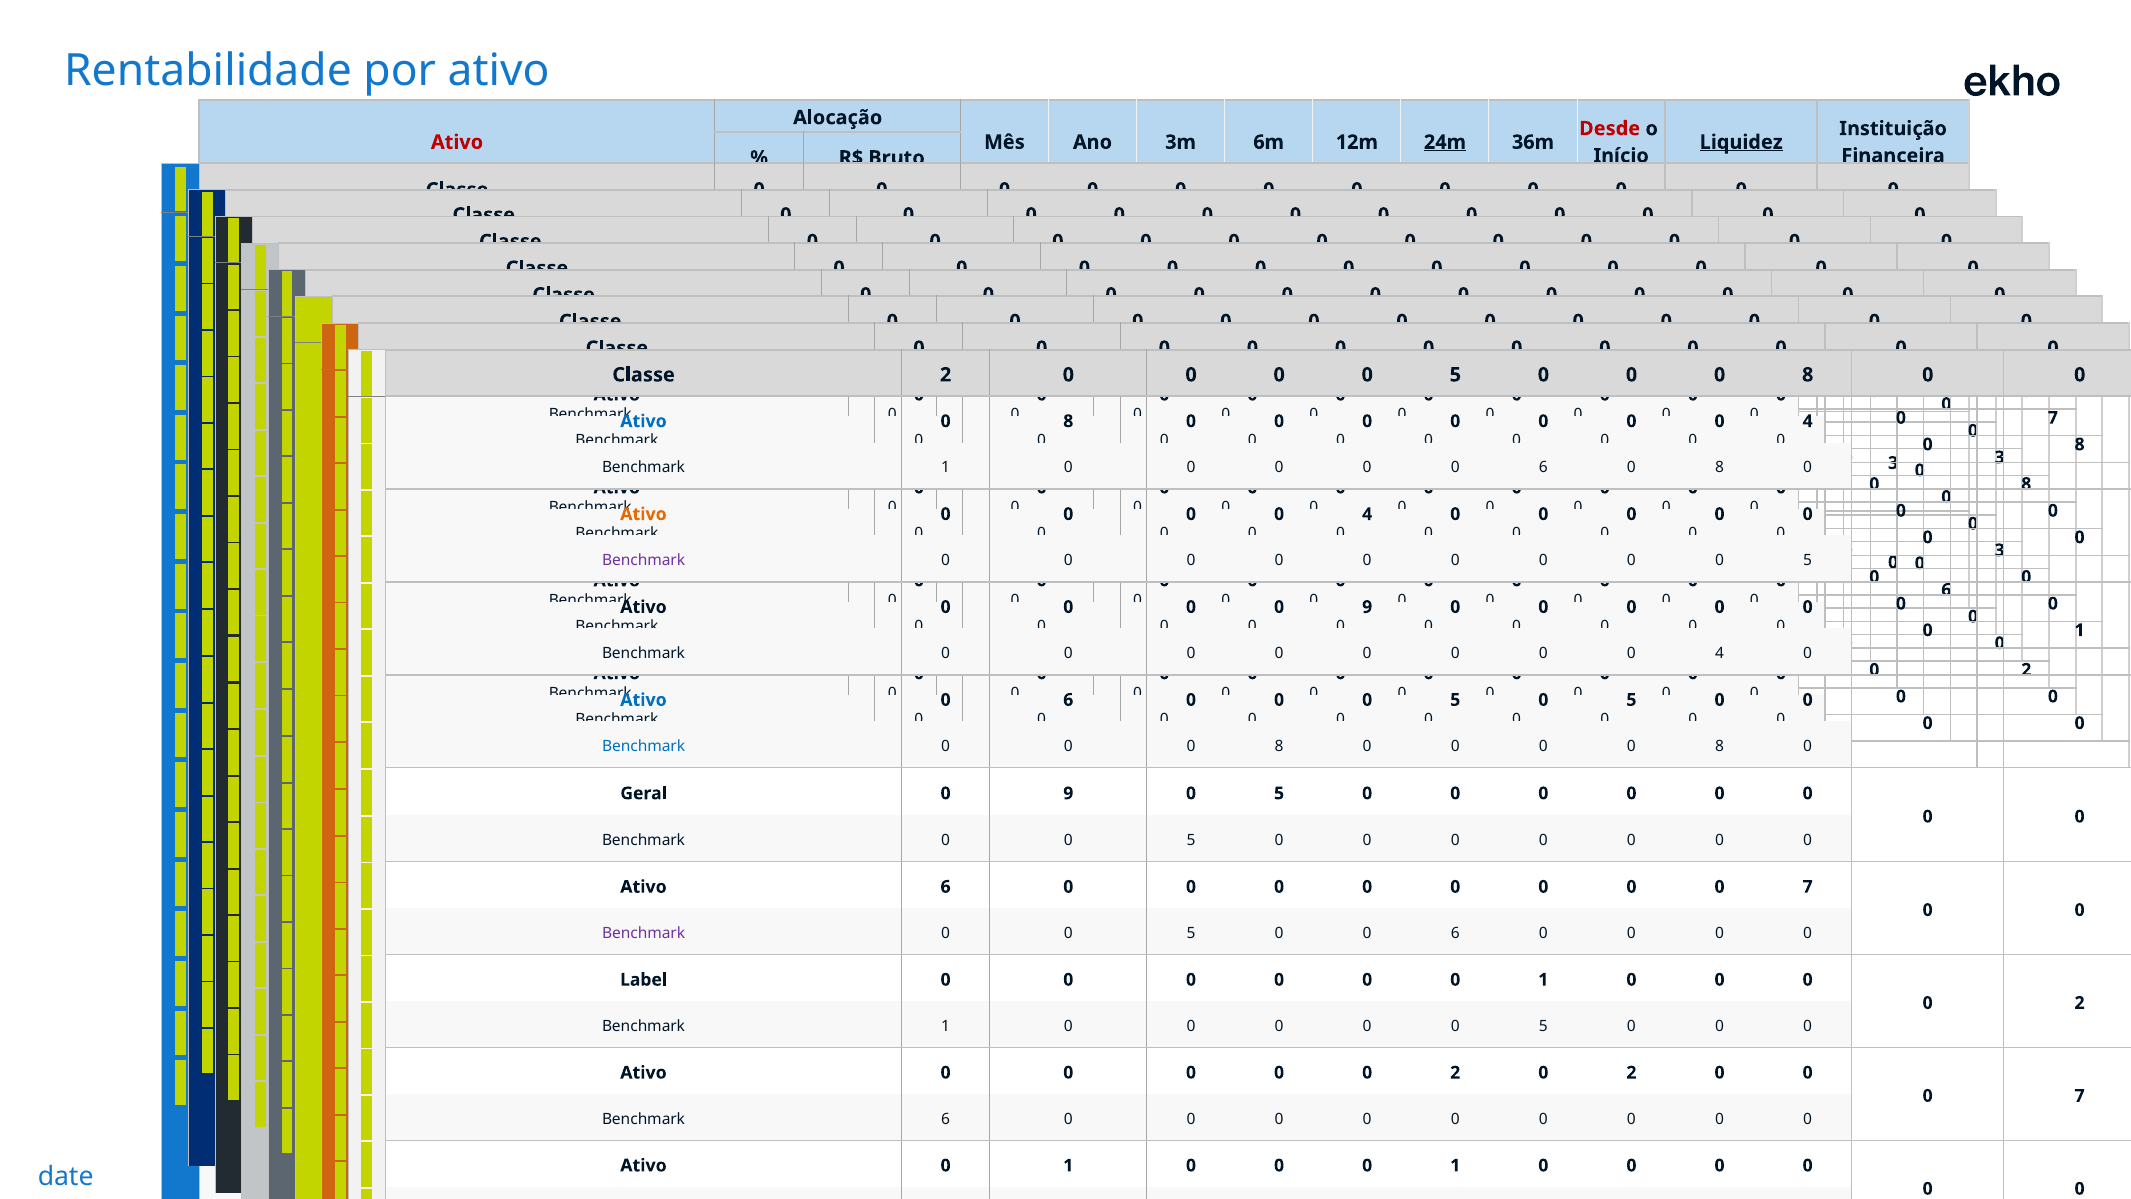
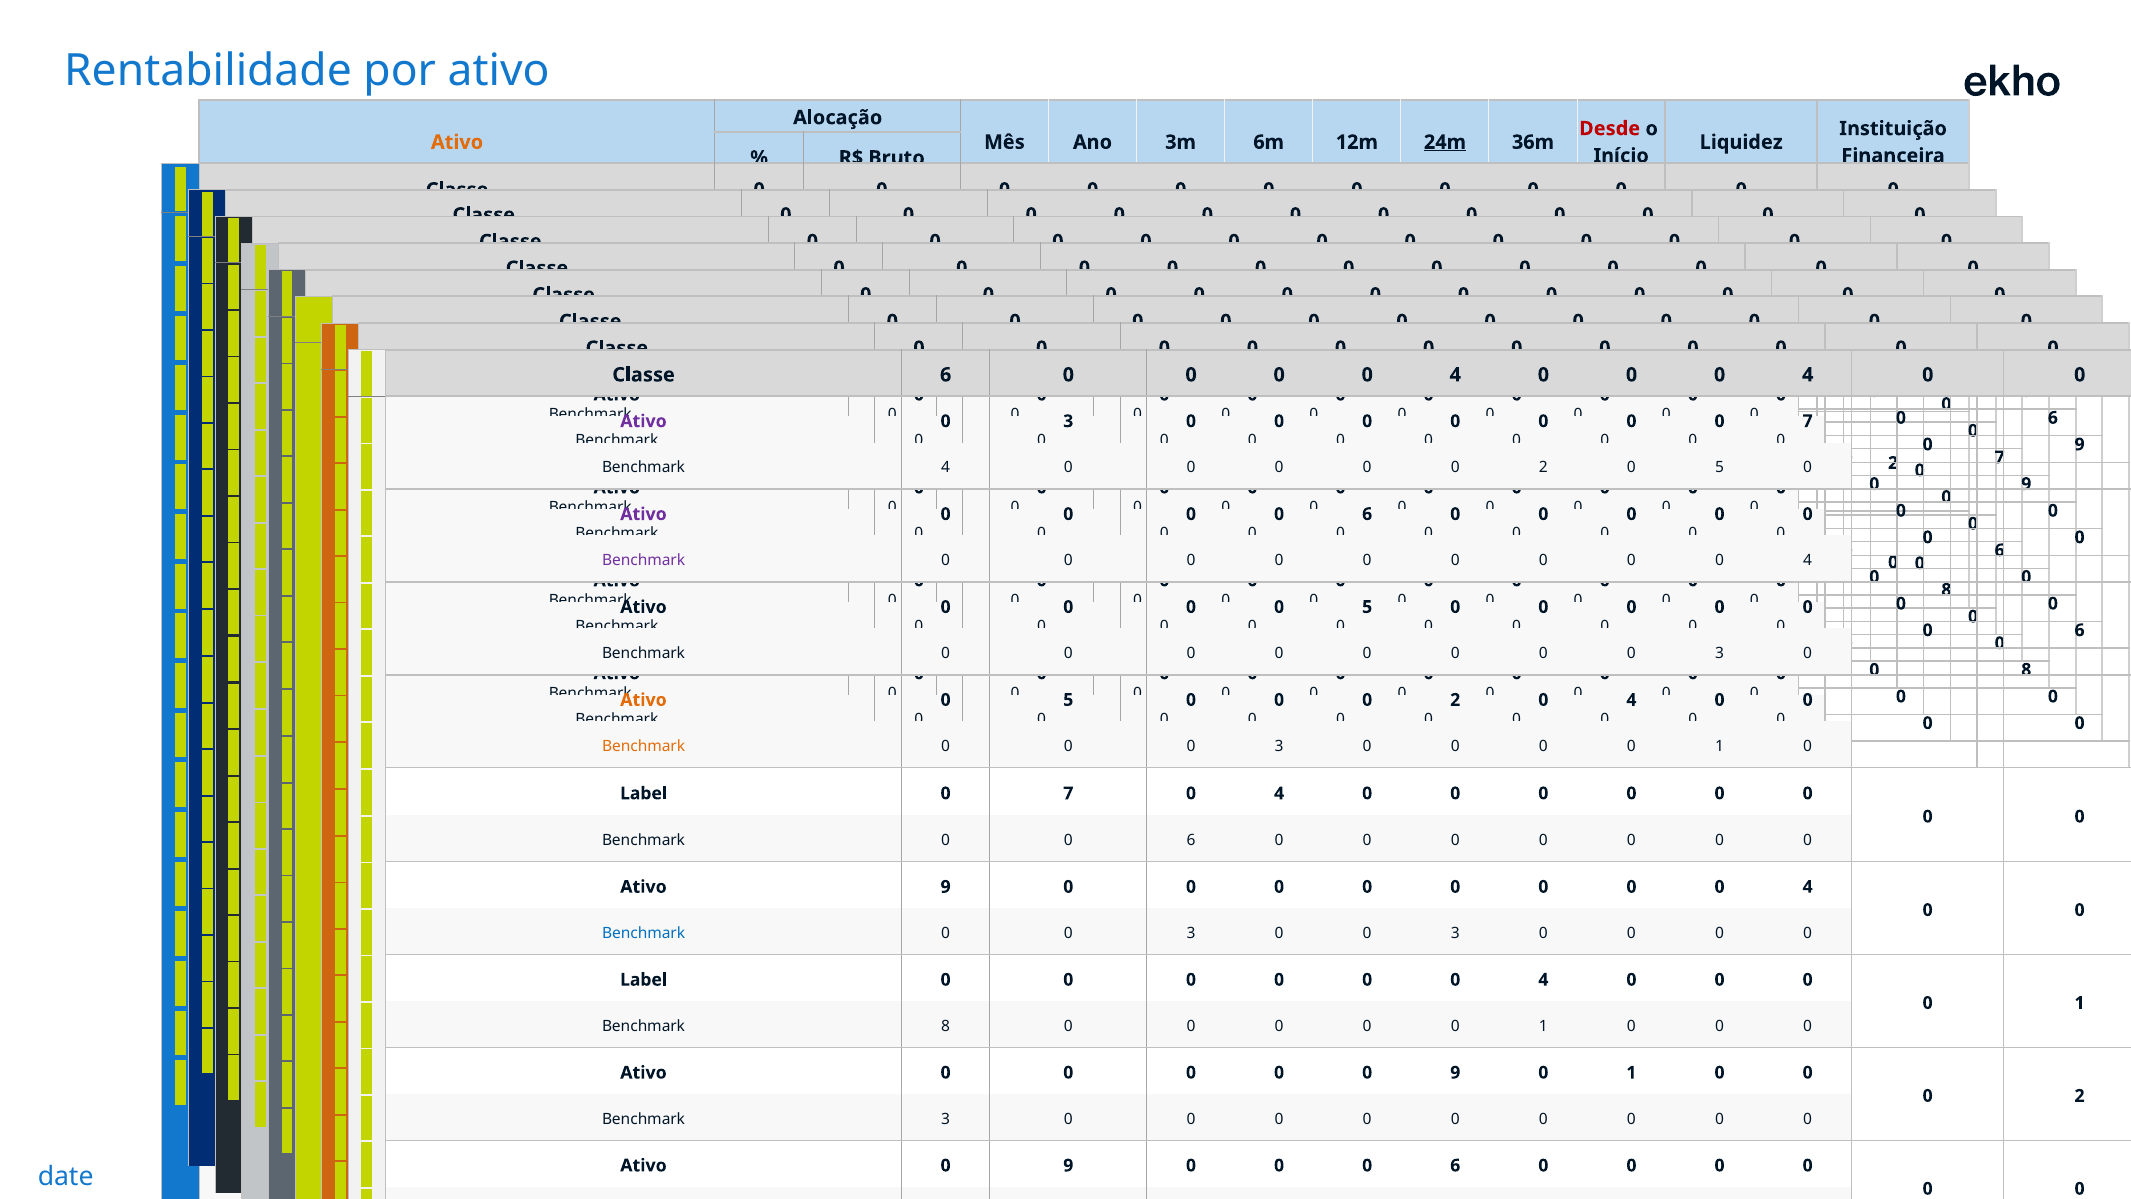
Ativo colour: red -> orange (457, 142)
Liquidez underline: present -> none (1741, 142)
Classe 2: 2 -> 6 (946, 375)
5: 5 -> 4 (1455, 375)
8: 8 -> 4 (1808, 375)
7: 7 -> 6 (2053, 418)
Ativo colour: blue -> purple (643, 421)
8: 8 -> 3 (1068, 421)
4: 4 -> 7 (1808, 421)
8: 8 -> 9 (2080, 444)
3: 3 -> 7 (2000, 457)
3: 3 -> 2 (1893, 463)
1: 1 -> 4 (946, 467)
6: 6 -> 2 (1543, 467)
8: 8 -> 5 (1720, 467)
8: 8 -> 9 (2026, 484)
Ativo colour: orange -> purple (643, 514)
4: 4 -> 6 (1367, 514)
3: 3 -> 6 (2000, 550)
5: 5 -> 4 (1808, 560)
6: 6 -> 8 (1946, 590)
0 0 9: 9 -> 5 (1367, 607)
1: 1 -> 6 (2080, 630)
4: 4 -> 3 (1720, 653)
2: 2 -> 8 (2026, 670)
Ativo colour: blue -> orange (643, 700)
6: 6 -> 5 (1068, 700)
5: 5 -> 2 (1455, 700)
5: 5 -> 4 (1631, 700)
Benchmark colour: blue -> orange (644, 746)
8: 8 -> 3 (1279, 746)
8: 8 -> 1 (1720, 746)
Geral: Geral -> Label (644, 793)
9: 9 -> 7 (1068, 793)
5: 5 -> 4 (1279, 793)
5: 5 -> 6 (1191, 840)
Ativo 6: 6 -> 9 (946, 887)
7: 7 -> 4 (1808, 887)
Benchmark colour: purple -> blue (644, 933)
5: 5 -> 3 (1191, 933)
6: 6 -> 3 (1455, 933)
1: 1 -> 4 (1543, 980)
2: 2 -> 1 (2080, 1003)
1: 1 -> 8 (946, 1026)
5: 5 -> 1 (1543, 1026)
2: 2 -> 9 (1455, 1072)
2: 2 -> 1 (1631, 1072)
7: 7 -> 2 (2080, 1096)
Benchmark 6: 6 -> 3 (946, 1119)
Ativo 0 1: 1 -> 9 (1068, 1165)
1: 1 -> 6 (1455, 1165)
